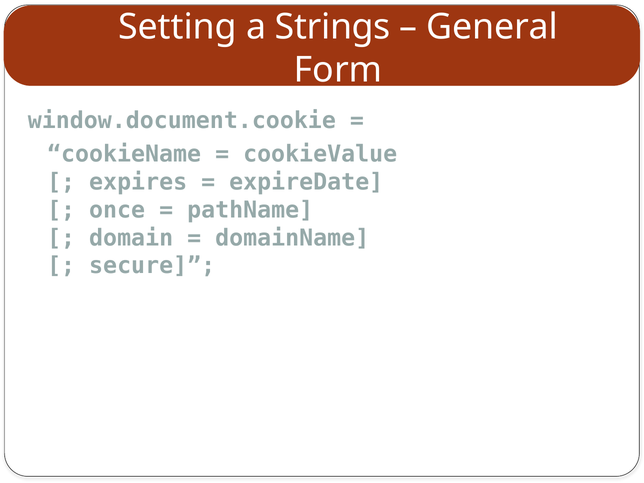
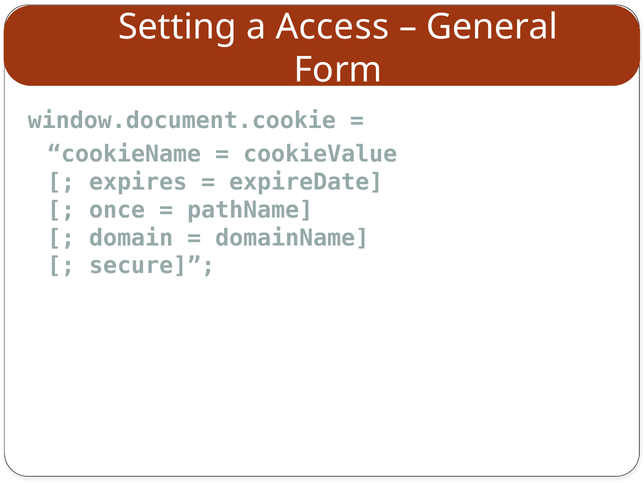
Strings: Strings -> Access (332, 27)
